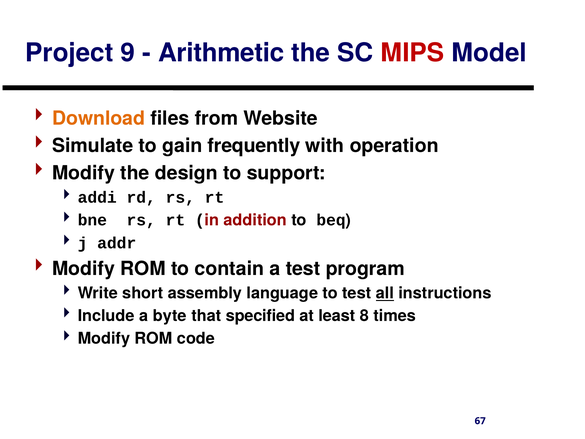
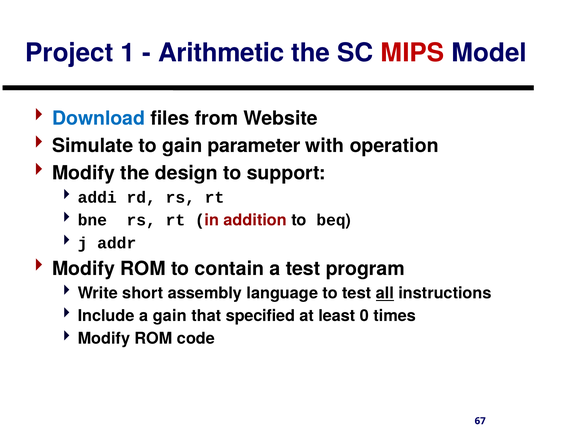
9: 9 -> 1 (128, 53)
Download colour: orange -> blue (99, 118)
frequently: frequently -> parameter (254, 146)
a byte: byte -> gain (170, 316)
8: 8 -> 0 (364, 316)
